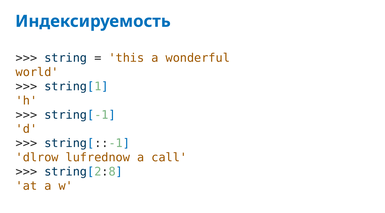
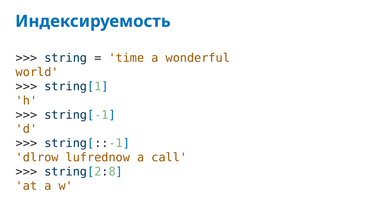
this: this -> time (126, 58)
